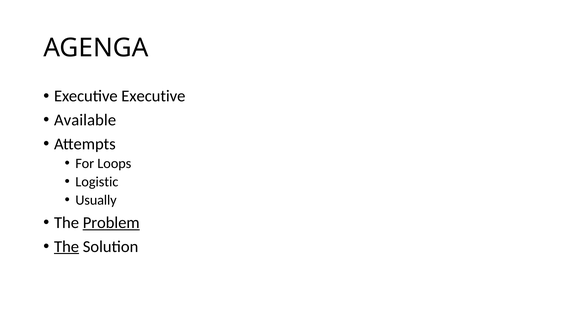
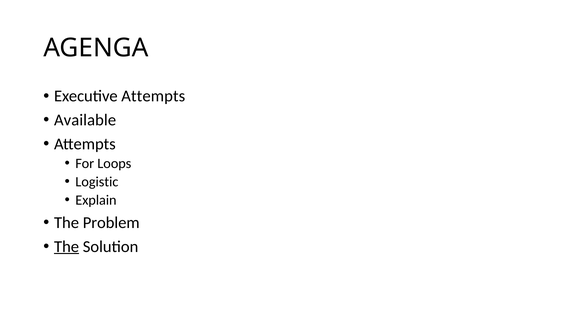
Executive Executive: Executive -> Attempts (153, 96)
Usually: Usually -> Explain (96, 200)
Problem underline: present -> none (111, 223)
